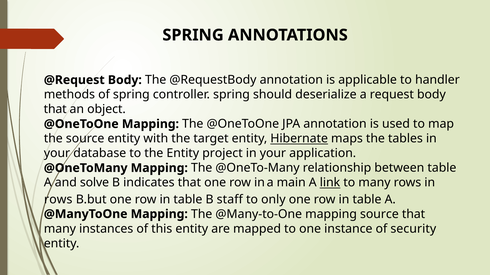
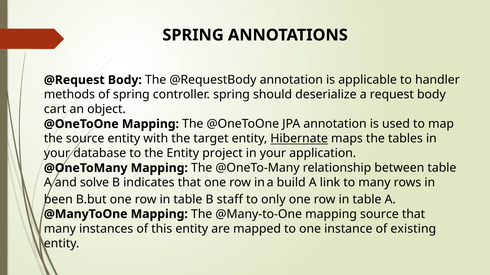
that: that -> cart (55, 110)
main: main -> build (291, 183)
link underline: present -> none (330, 183)
rows: rows -> been (58, 200)
security: security -> existing (413, 229)
